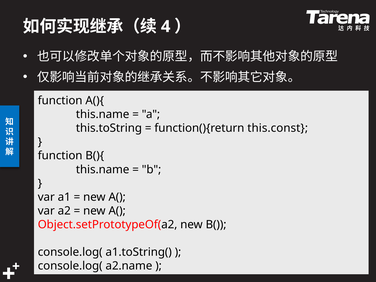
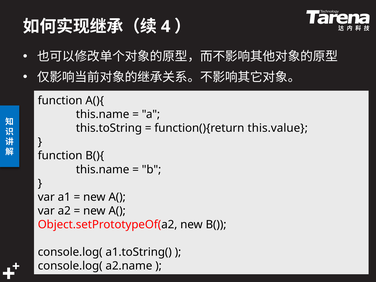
this.const: this.const -> this.value (278, 128)
